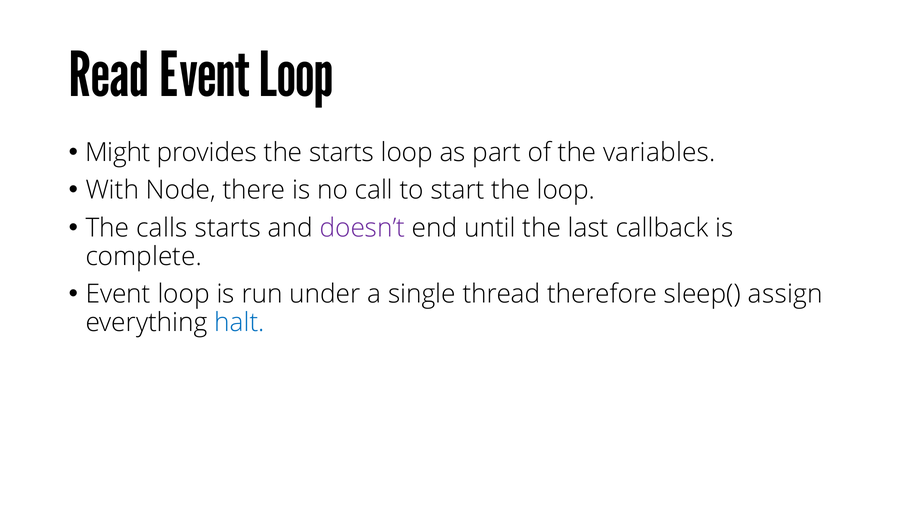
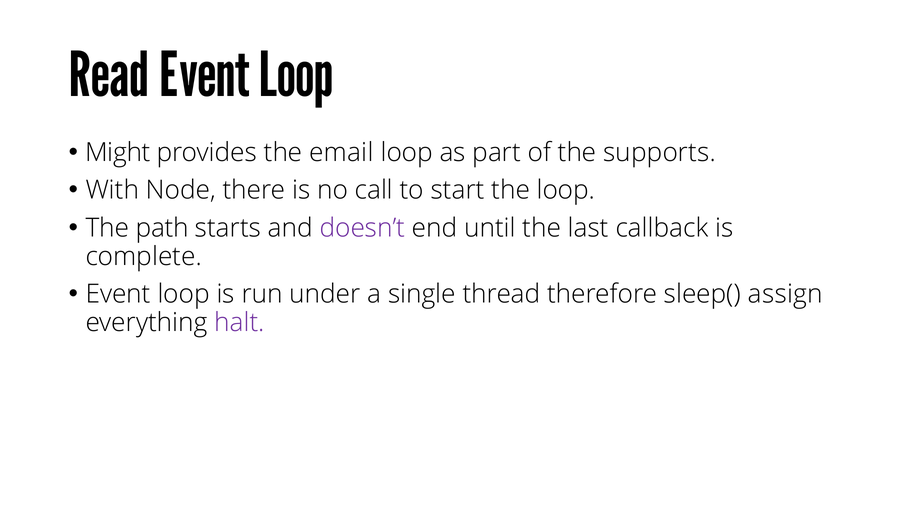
the starts: starts -> email (341, 152)
variables: variables -> supports (659, 152)
calls: calls -> path (162, 228)
halt colour: blue -> purple (239, 322)
